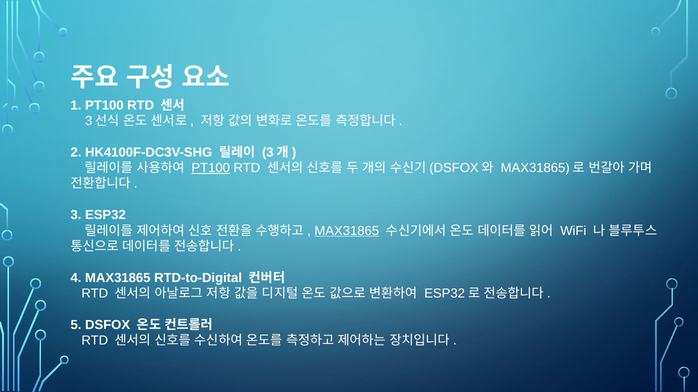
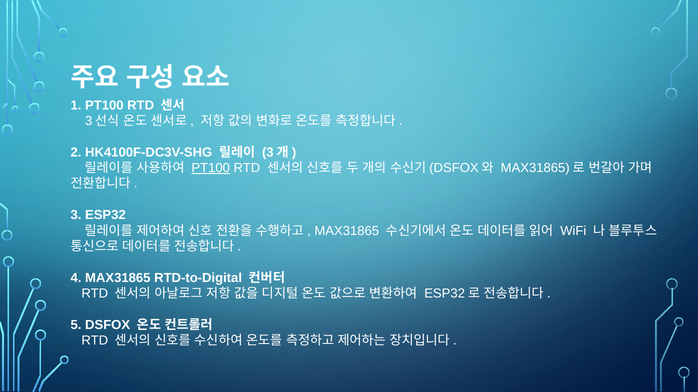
MAX31865 underline: present -> none (347, 231)
